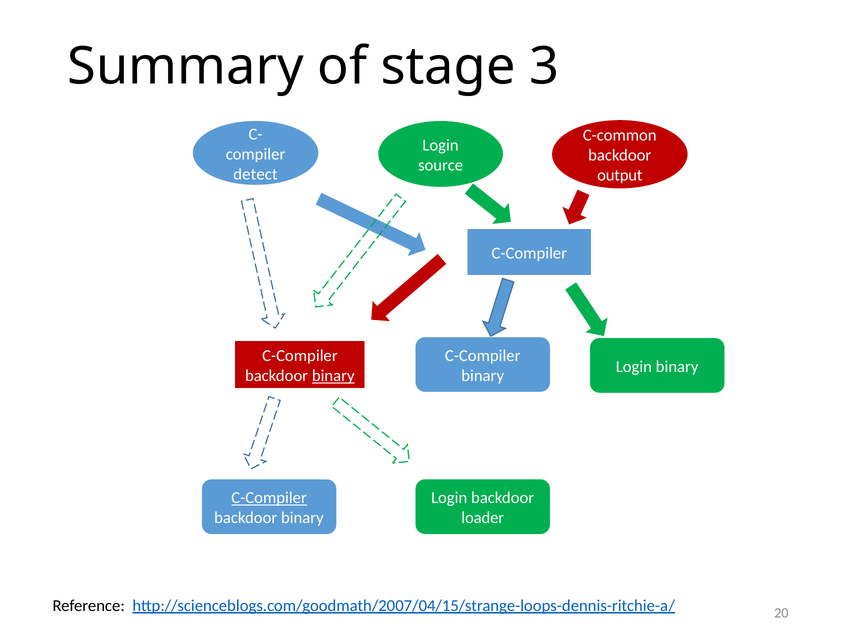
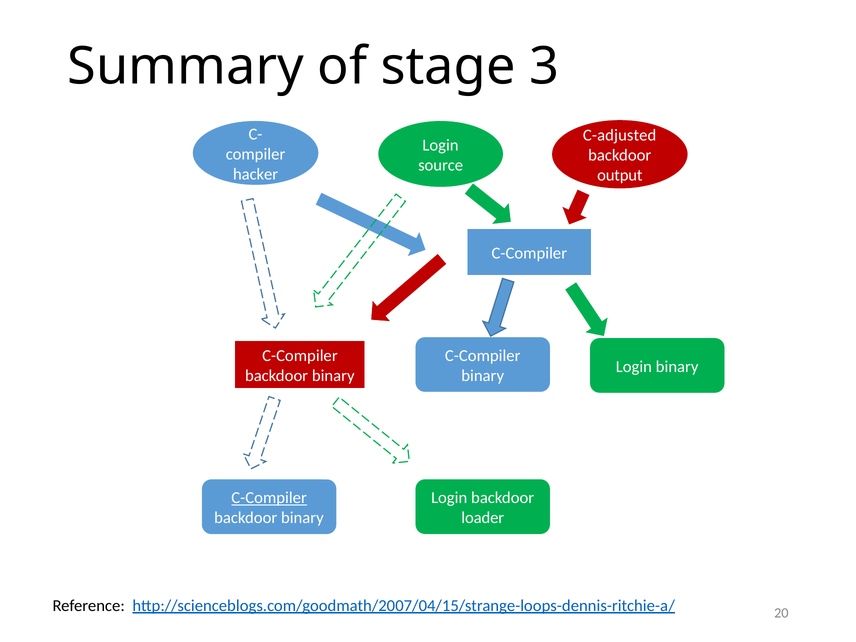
C-common: C-common -> C-adjusted (620, 135)
detect: detect -> hacker (256, 174)
binary underline: present -> none (333, 376)
